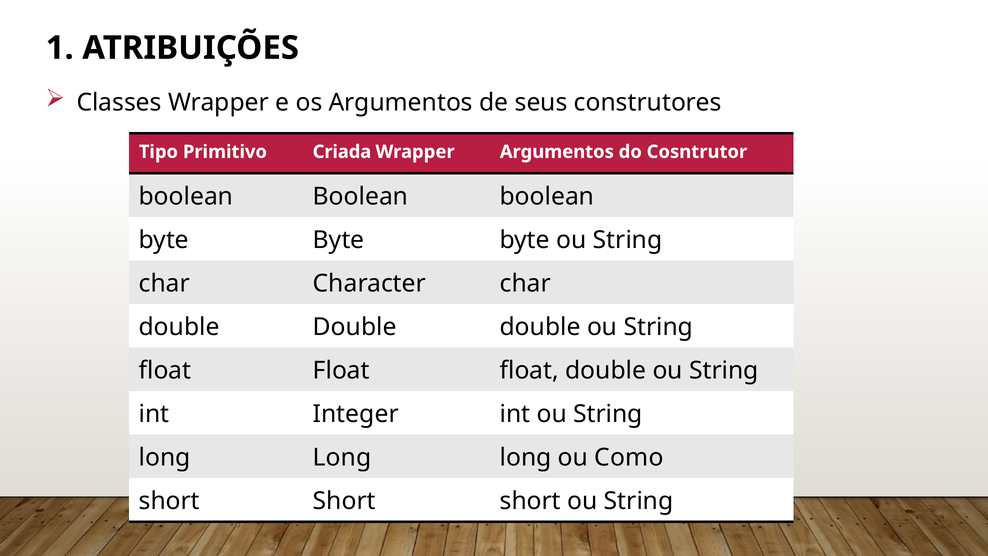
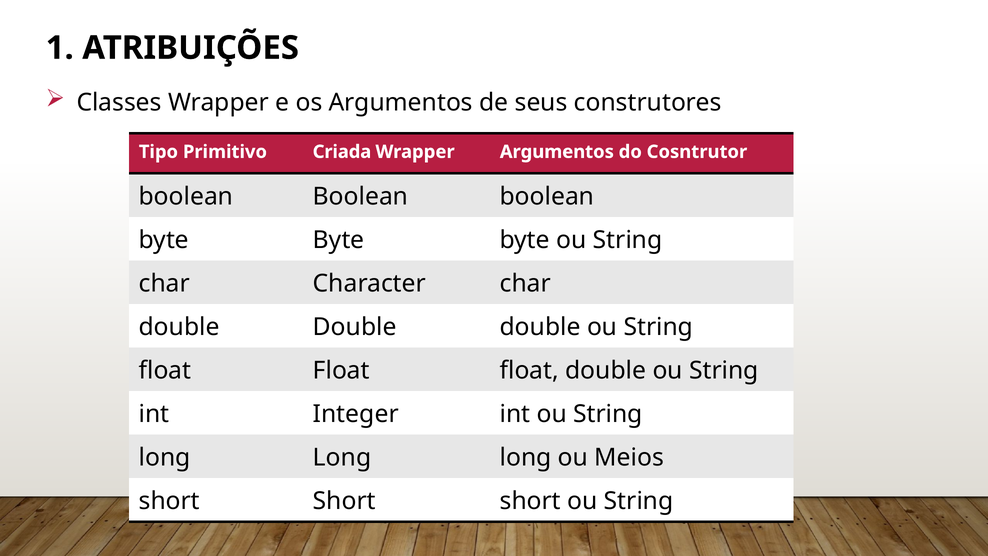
Como: Como -> Meios (629, 458)
